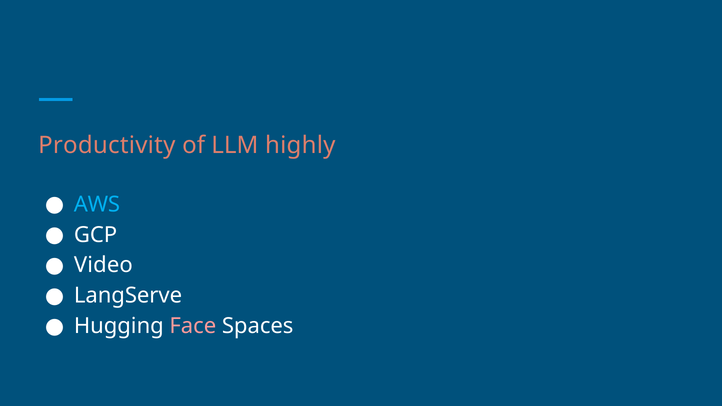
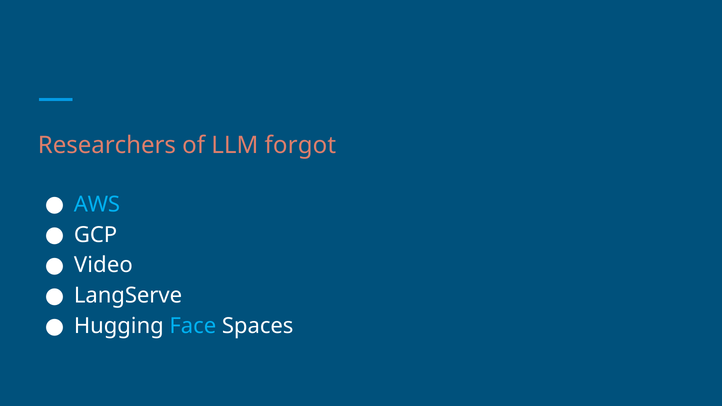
Productivity: Productivity -> Researchers (107, 145)
highly: highly -> forgot (300, 145)
Face colour: pink -> light blue (193, 326)
